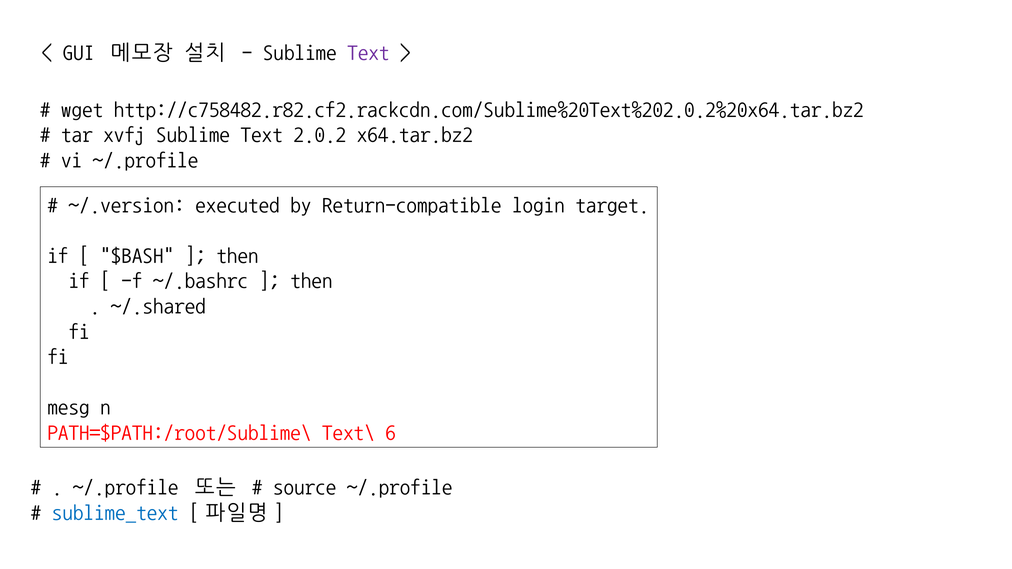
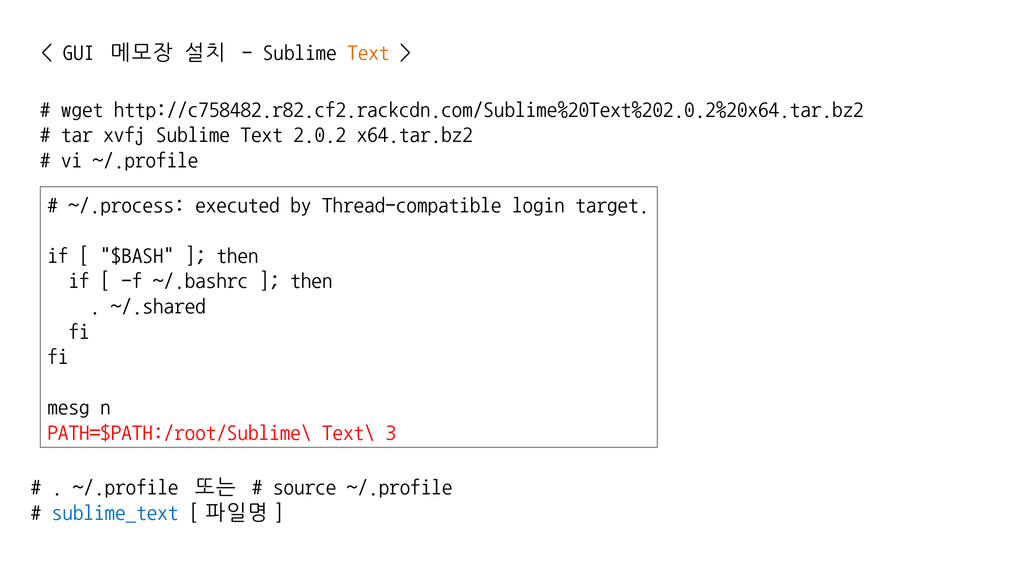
Text colour: purple -> orange (368, 52)
~/.version: ~/.version -> ~/.process (127, 205)
Return-compatible: Return-compatible -> Thread-compatible (412, 205)
6: 6 -> 3 (391, 433)
